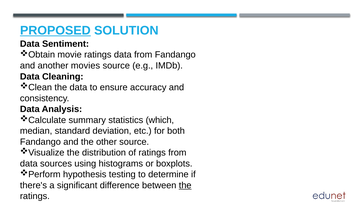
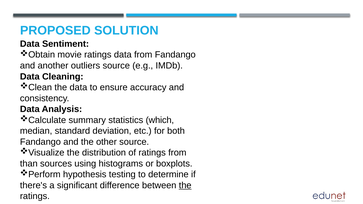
PROPOSED underline: present -> none (55, 31)
movies: movies -> outliers (86, 66)
data: data -> than (29, 164)
